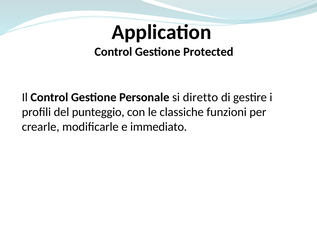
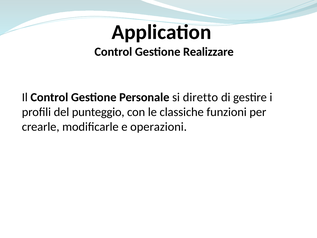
Protected: Protected -> Realizzare (208, 52)
immediato: immediato -> operazioni (159, 127)
